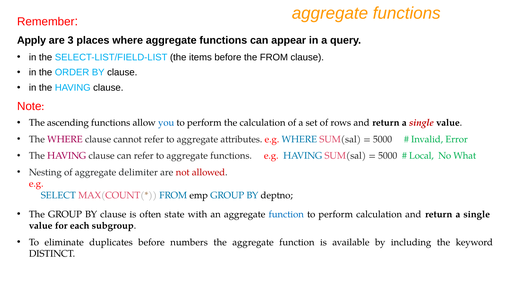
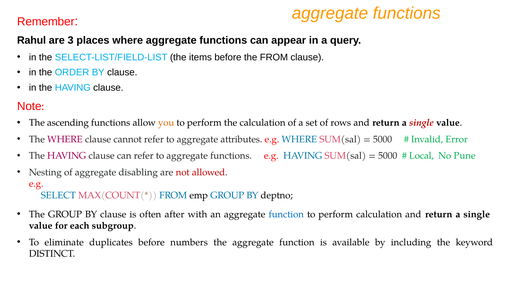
Apply: Apply -> Rahul (31, 40)
you colour: blue -> orange (166, 123)
What: What -> Pune (465, 156)
delimiter: delimiter -> disabling (138, 172)
state: state -> after (174, 214)
